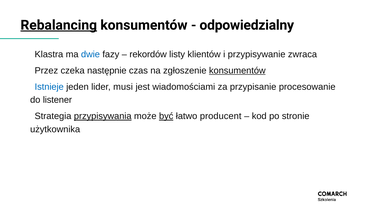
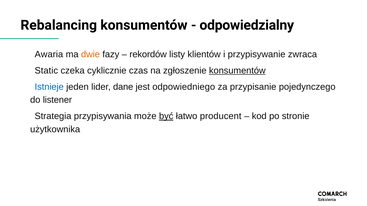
Rebalancing underline: present -> none (59, 25)
Klastra: Klastra -> Awaria (49, 54)
dwie colour: blue -> orange (90, 54)
Przez: Przez -> Static (46, 71)
następnie: następnie -> cyklicznie (107, 71)
musi: musi -> dane (123, 87)
wiadomościami: wiadomościami -> odpowiedniego (184, 87)
procesowanie: procesowanie -> pojedynczego (307, 87)
przypisywania underline: present -> none (103, 116)
